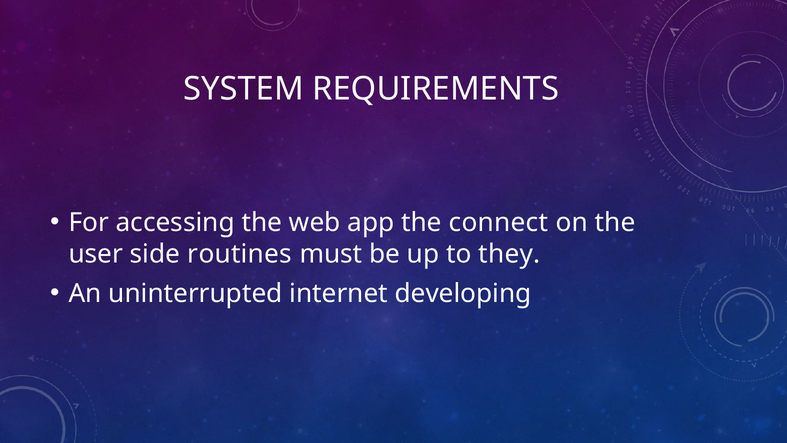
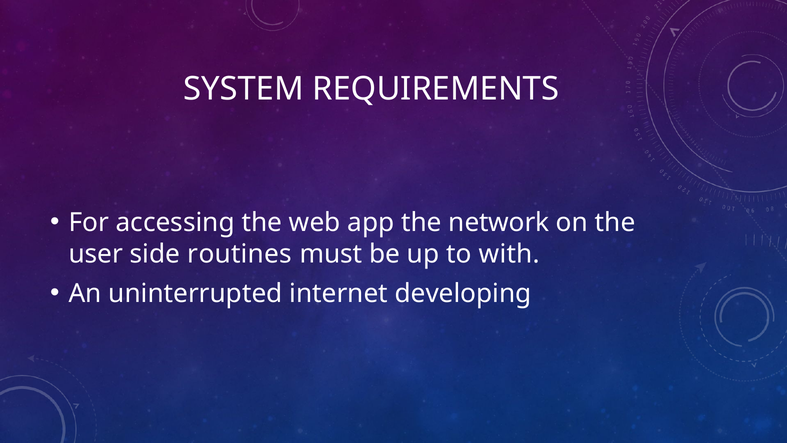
connect: connect -> network (499, 222)
they: they -> with (509, 254)
